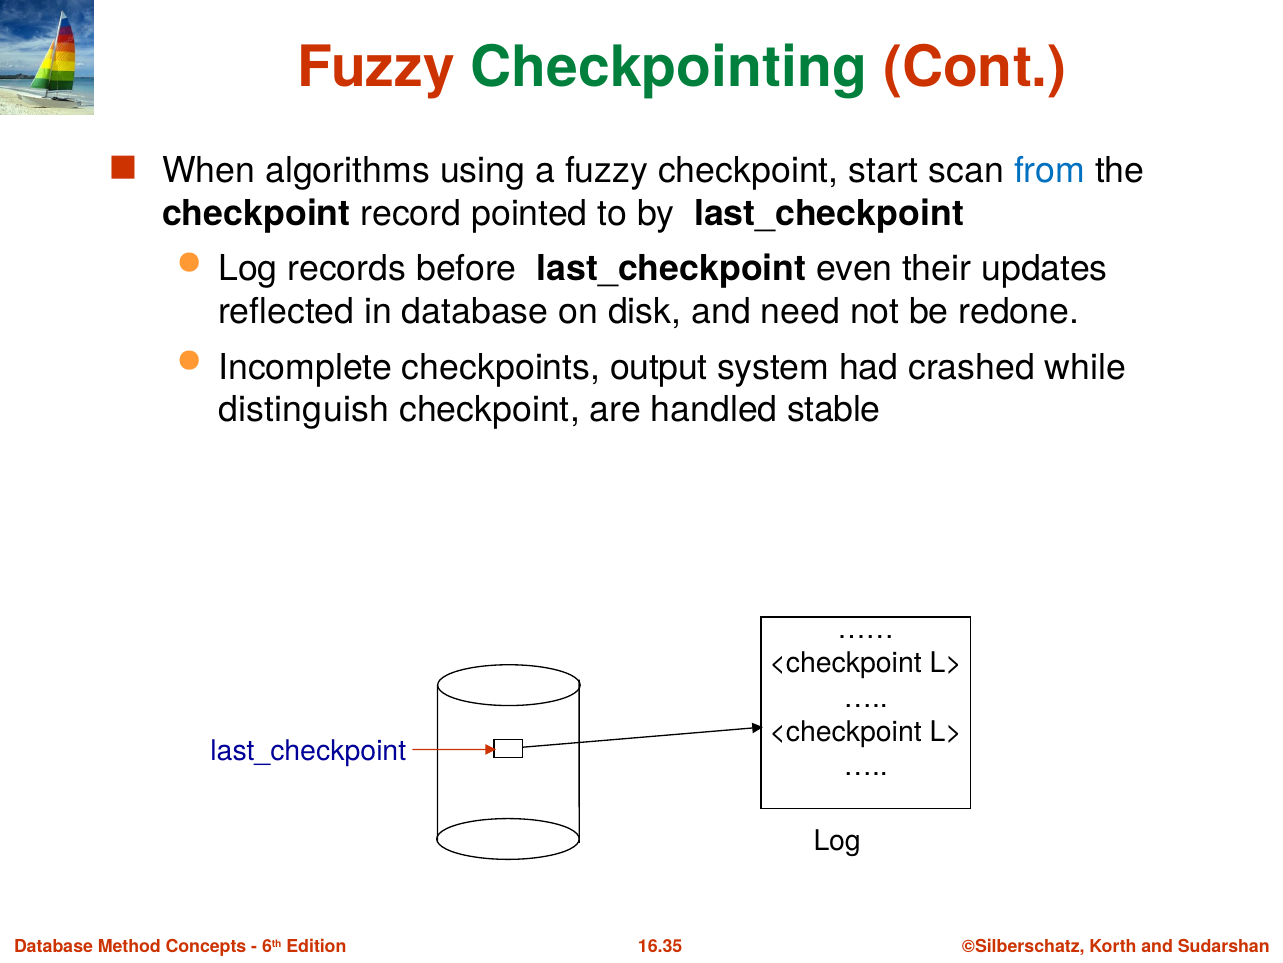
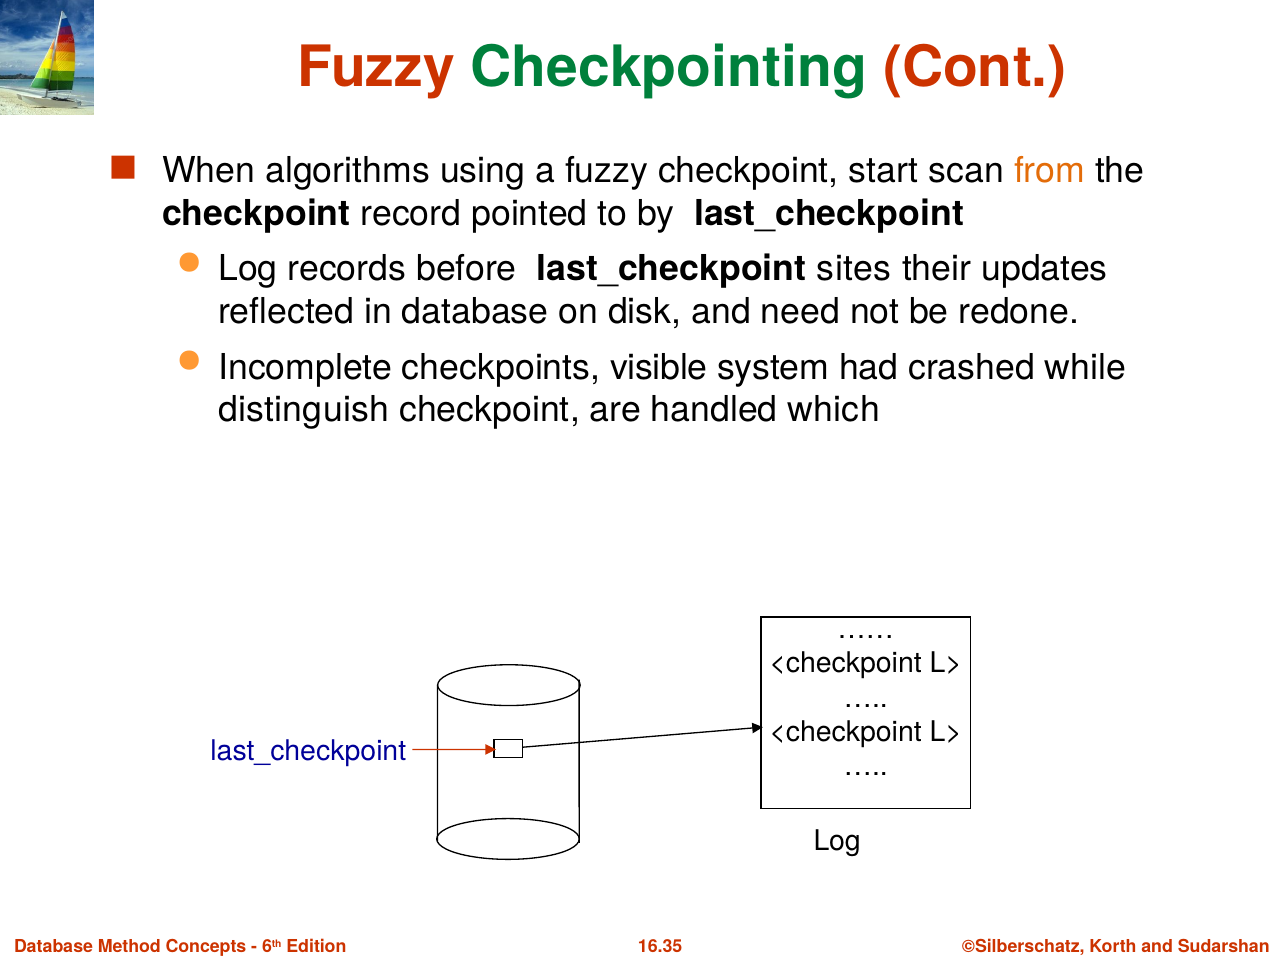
from colour: blue -> orange (1050, 171)
even: even -> sites (854, 269)
output: output -> visible (659, 367)
stable: stable -> which (834, 410)
